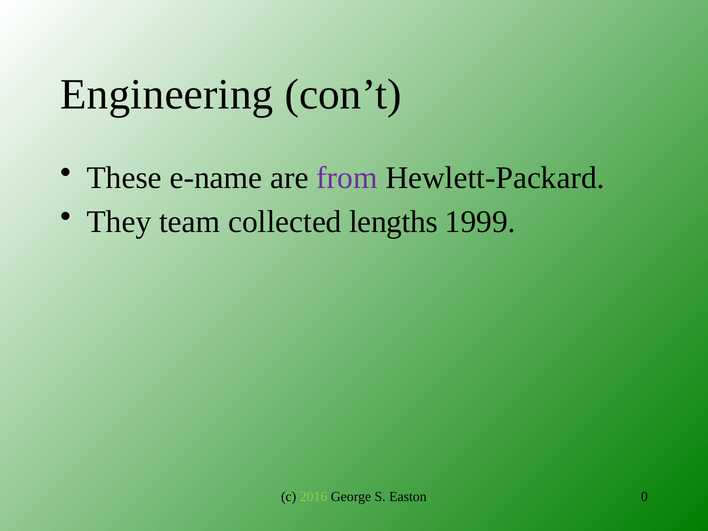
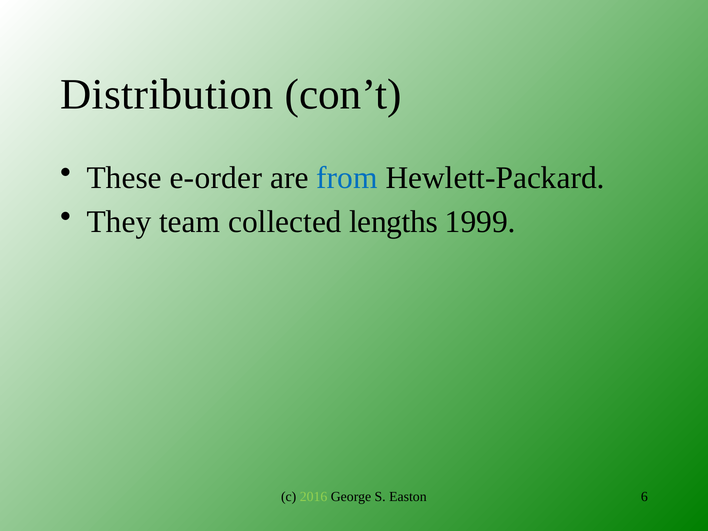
Engineering: Engineering -> Distribution (167, 94)
e-name: e-name -> e-order (216, 178)
from colour: purple -> blue (347, 178)
0: 0 -> 6 (644, 497)
